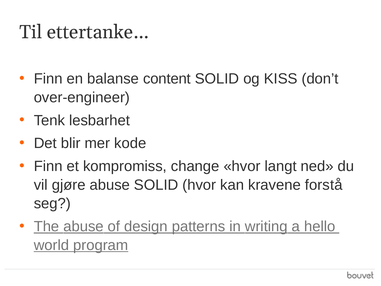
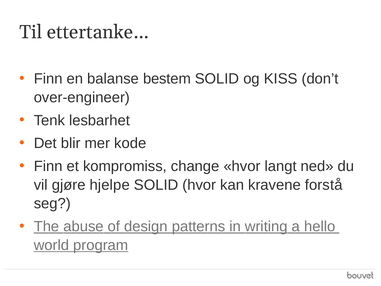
content: content -> bestem (167, 79)
gjøre abuse: abuse -> hjelpe (110, 185)
